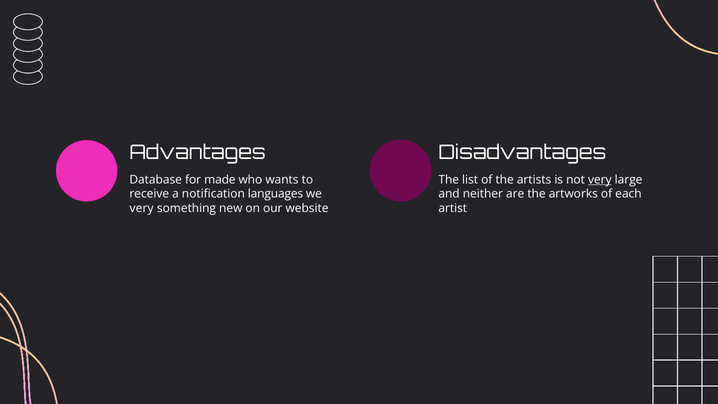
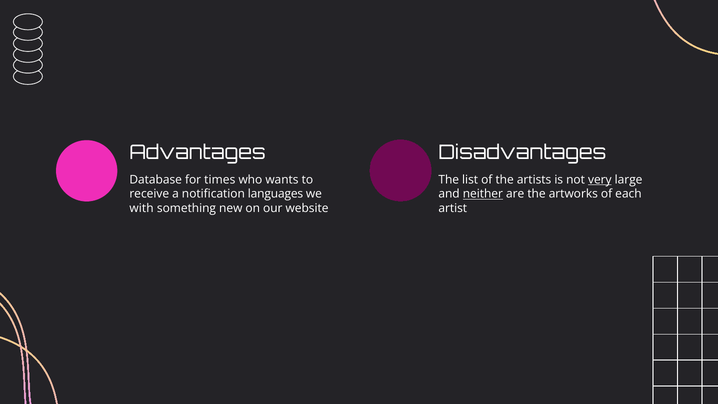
made: made -> times (220, 180)
neither underline: none -> present (483, 194)
very: very -> with (142, 208)
